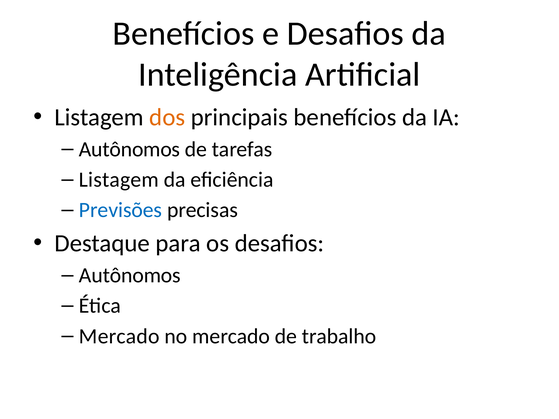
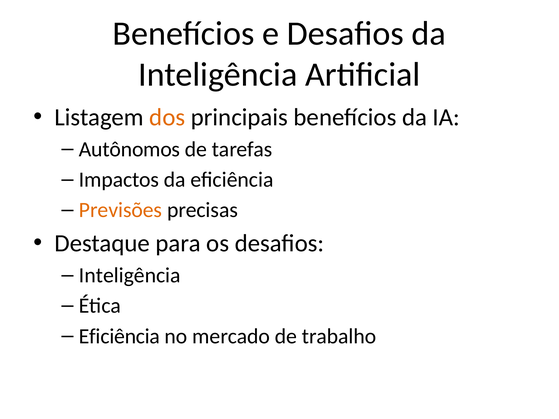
Listagem: Listagem -> Impactos (119, 180)
Previsões colour: blue -> orange (121, 210)
Autônomos: Autônomos -> Inteligência (130, 276)
Mercado: Mercado -> Eficiência (119, 336)
